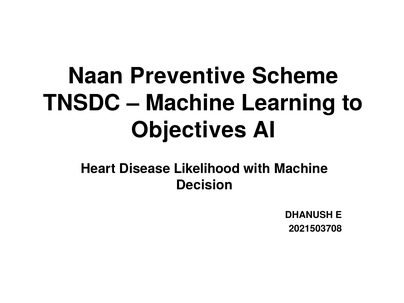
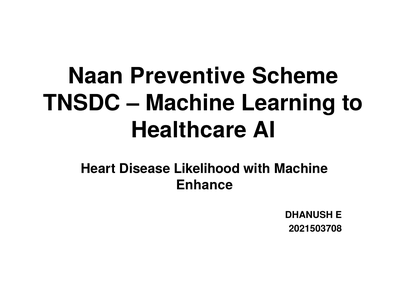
Objectives: Objectives -> Healthcare (189, 130)
Decision: Decision -> Enhance (204, 185)
